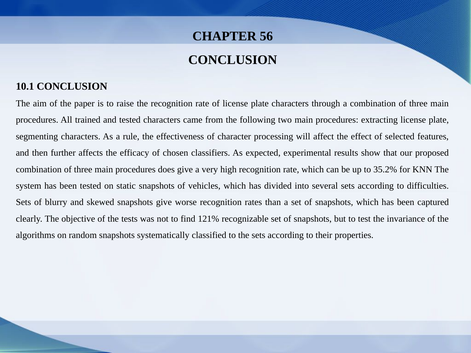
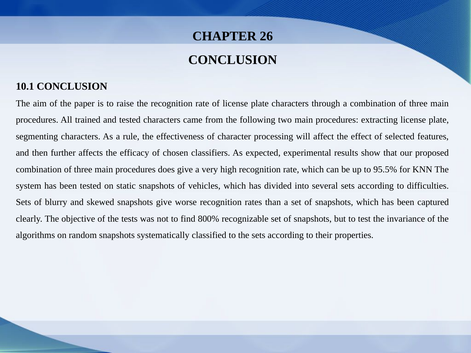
56: 56 -> 26 (266, 36)
35.2%: 35.2% -> 95.5% (385, 169)
121%: 121% -> 800% (209, 219)
